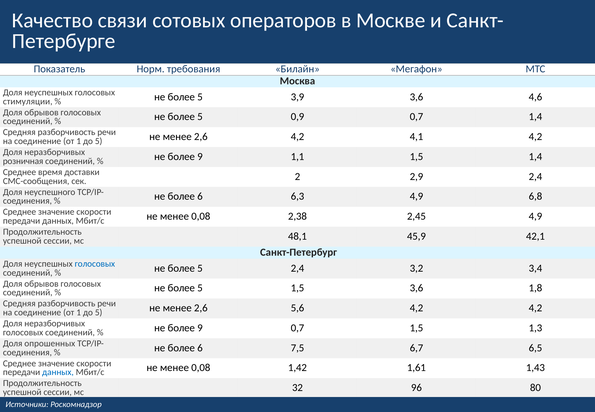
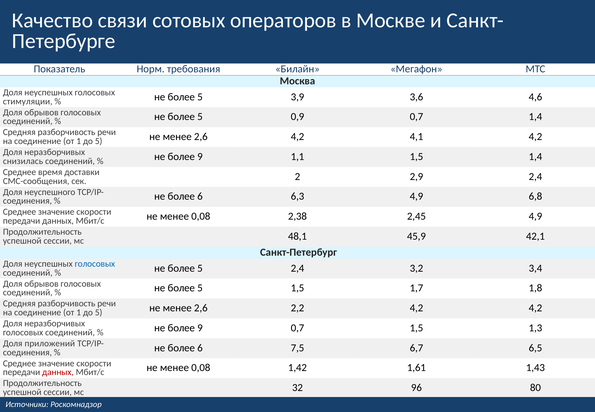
розничная: розничная -> снизилась (23, 161)
1,5 3,6: 3,6 -> 1,7 (416, 288)
5,6: 5,6 -> 2,2 (297, 308)
опрошенных: опрошенных -> приложений (50, 343)
данных colour: blue -> red (58, 372)
